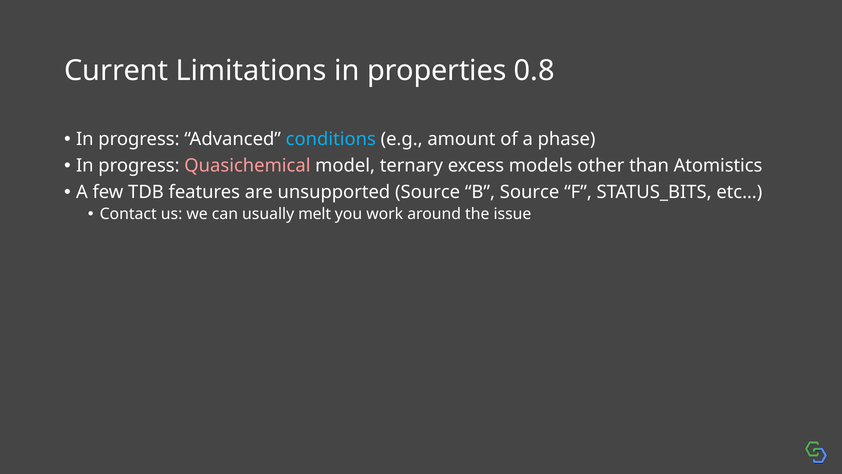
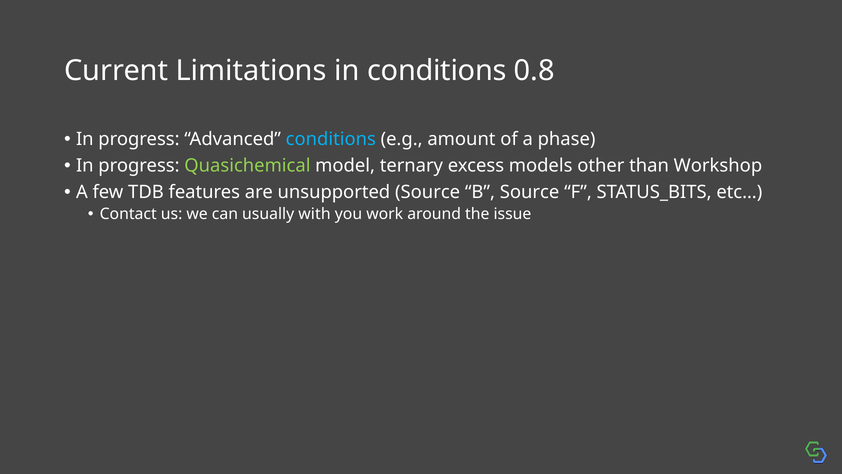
in properties: properties -> conditions (437, 71)
Quasichemical colour: pink -> light green (247, 166)
Atomistics: Atomistics -> Workshop (718, 166)
melt: melt -> with (314, 214)
